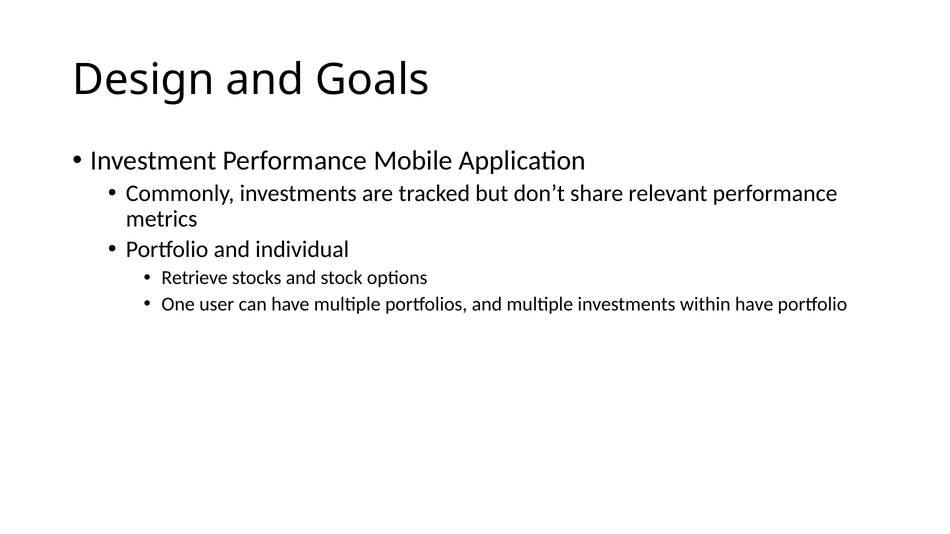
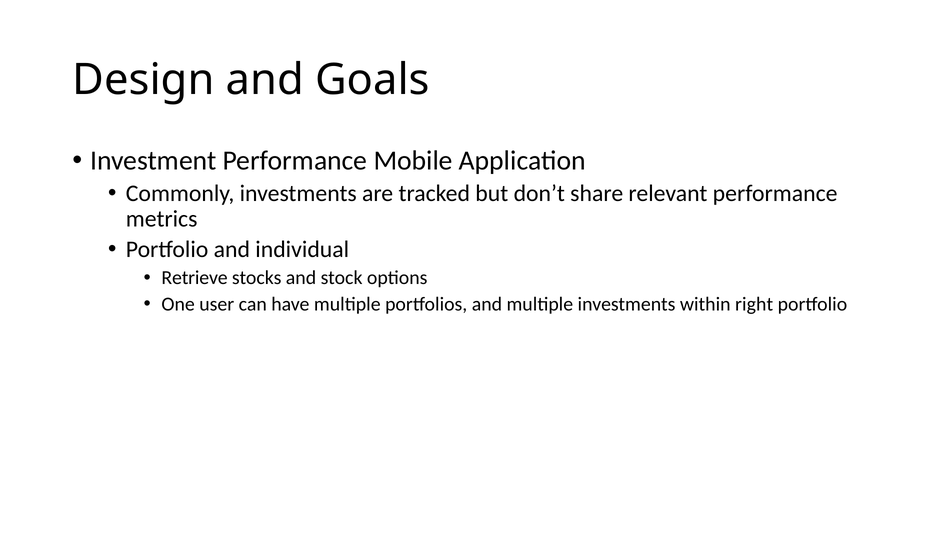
within have: have -> right (754, 304)
